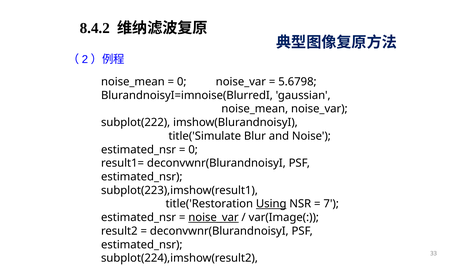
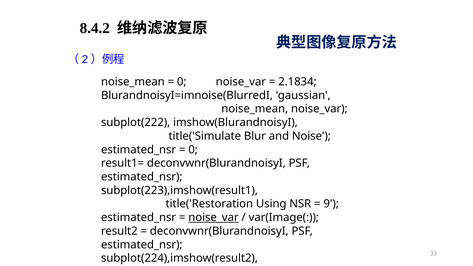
5.6798: 5.6798 -> 2.1834 (297, 82)
Using underline: present -> none (271, 204)
7: 7 -> 9 (331, 204)
